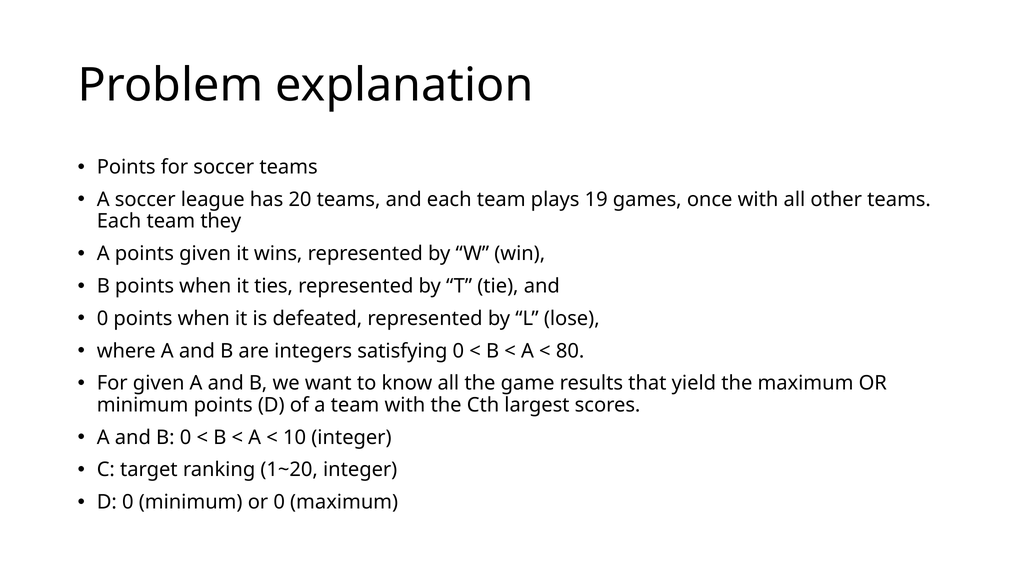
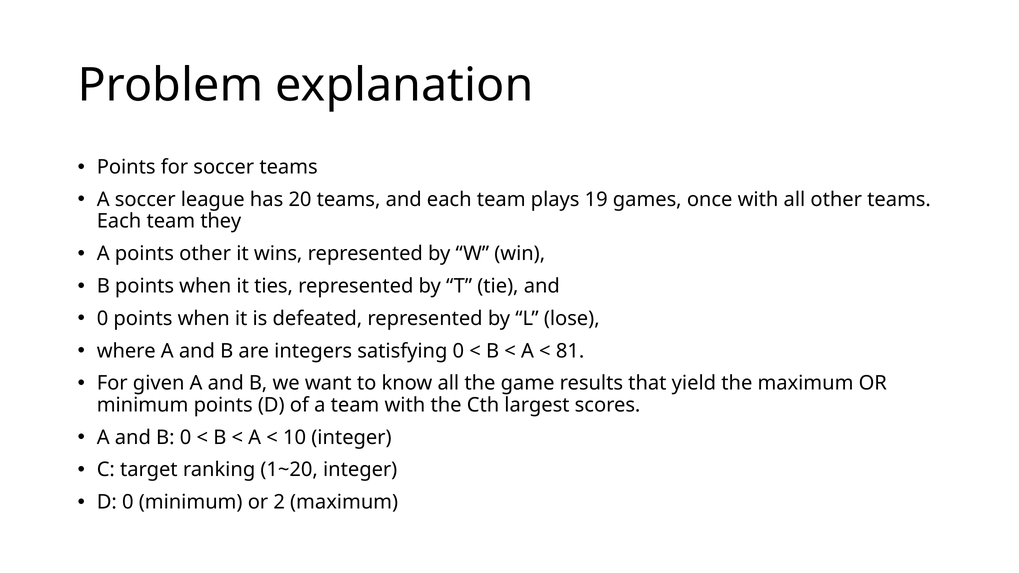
points given: given -> other (205, 254)
80: 80 -> 81 (570, 351)
or 0: 0 -> 2 (279, 502)
